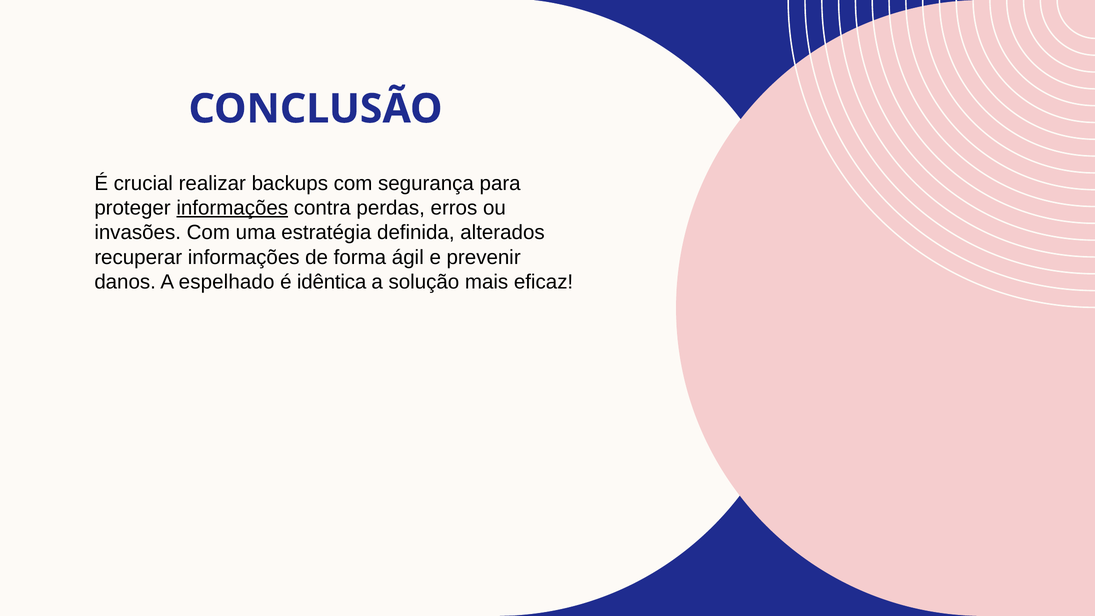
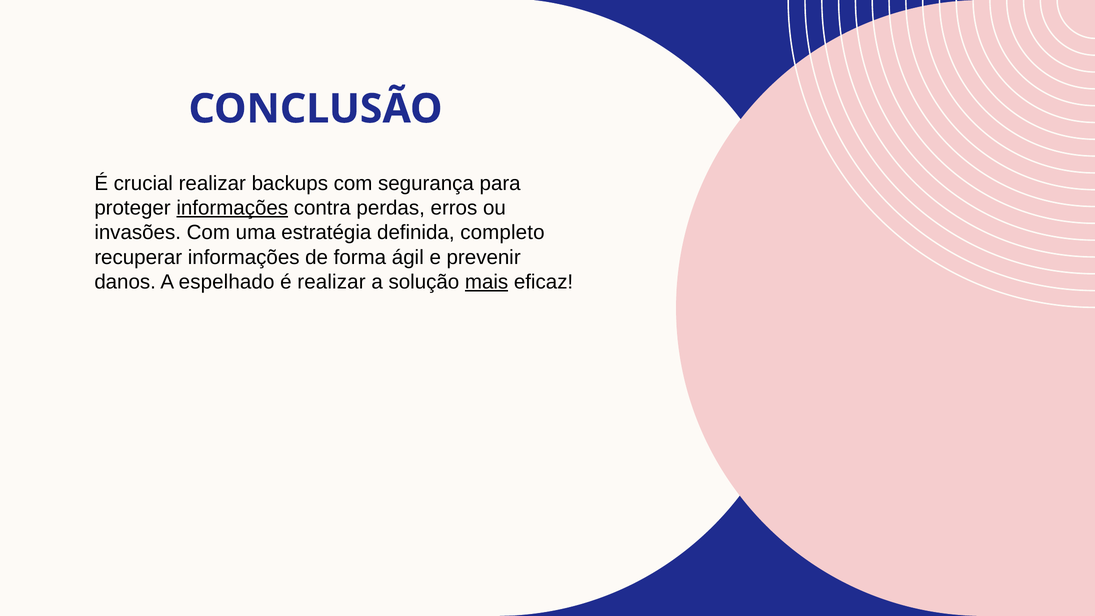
alterados: alterados -> completo (502, 233)
é idêntica: idêntica -> realizar (331, 282)
mais underline: none -> present (487, 282)
